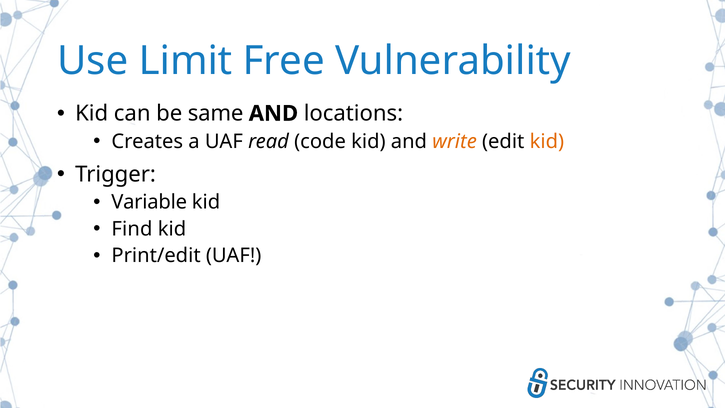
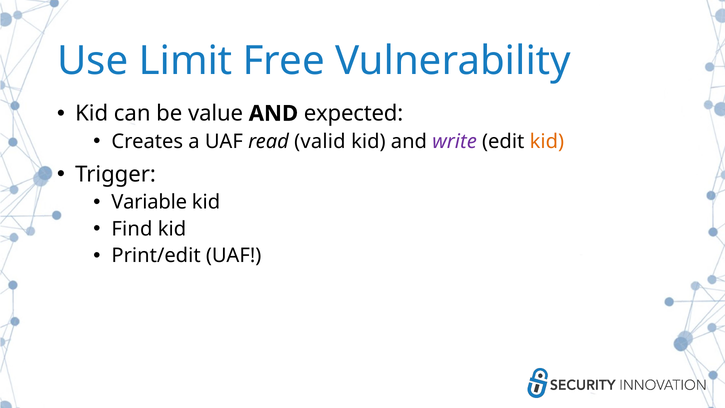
same: same -> value (216, 113)
locations: locations -> expected (354, 113)
code: code -> valid (320, 141)
write colour: orange -> purple (455, 141)
